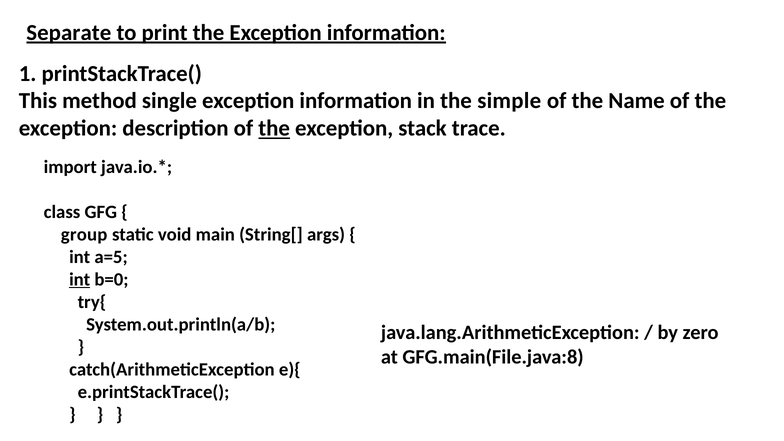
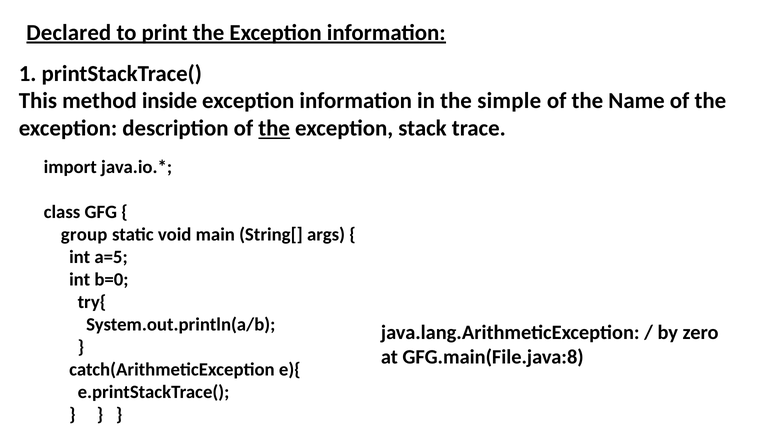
Separate: Separate -> Declared (69, 33)
single: single -> inside (170, 101)
int underline: present -> none (80, 280)
